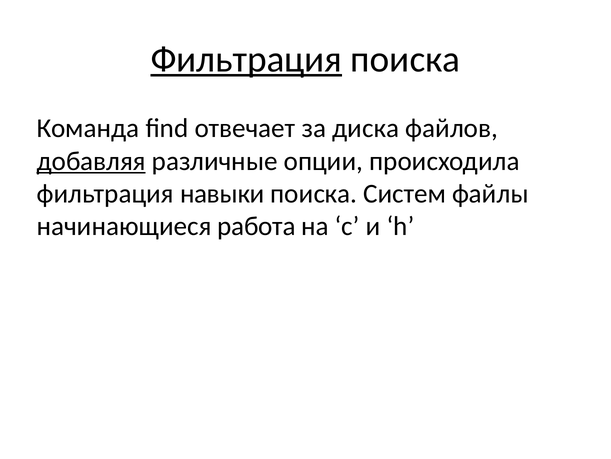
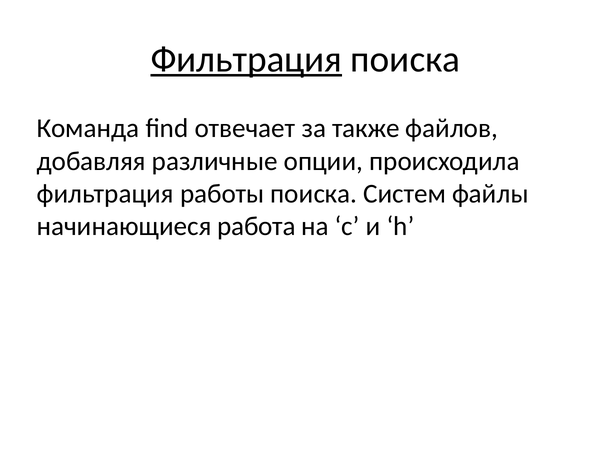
диска: диска -> также (366, 128)
добавляя underline: present -> none (91, 161)
навыки: навыки -> работы (222, 193)
